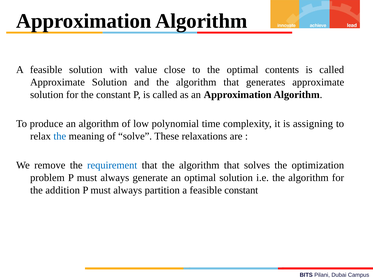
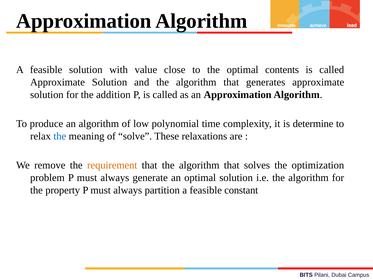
the constant: constant -> addition (113, 95)
assigning: assigning -> determine (313, 124)
requirement colour: blue -> orange (112, 165)
addition: addition -> property (63, 190)
